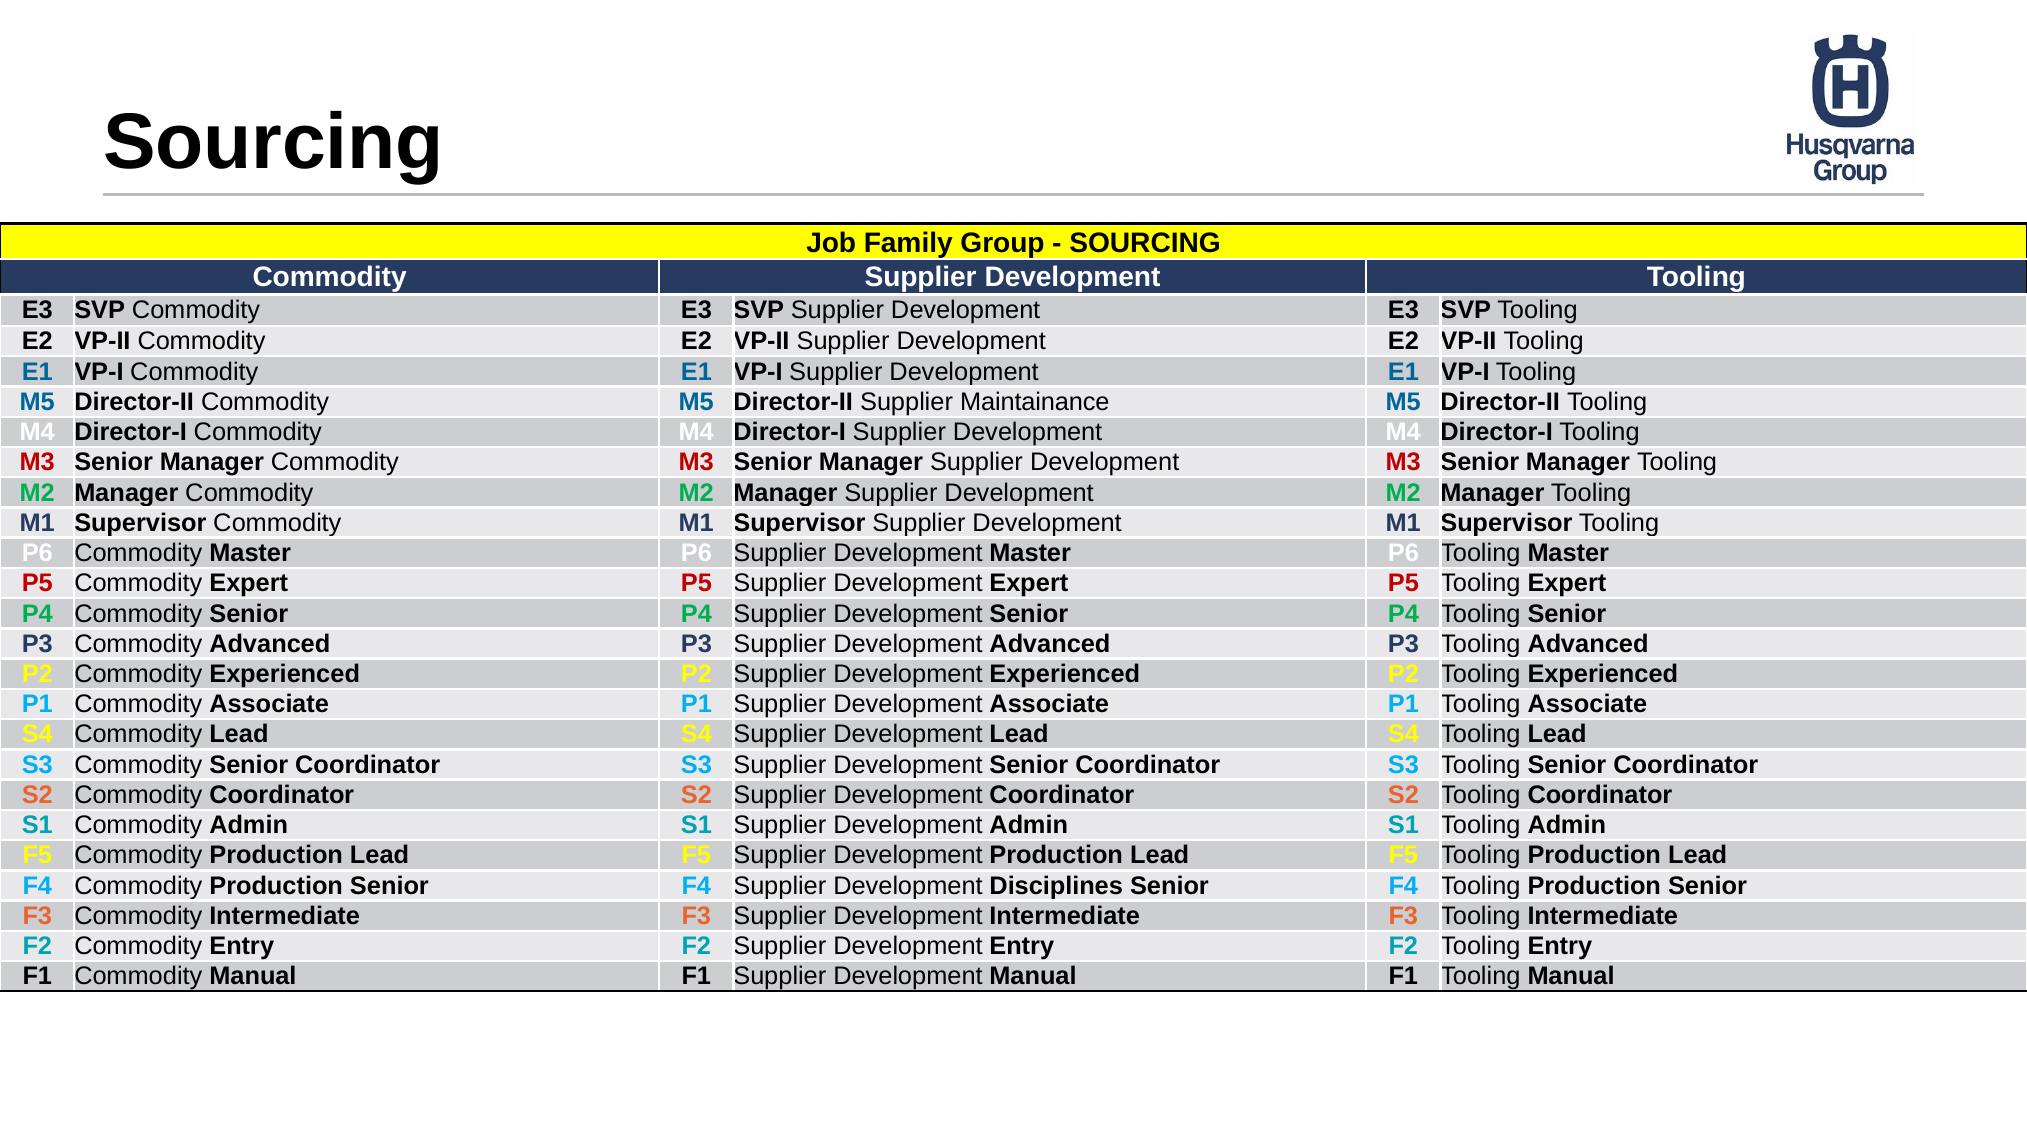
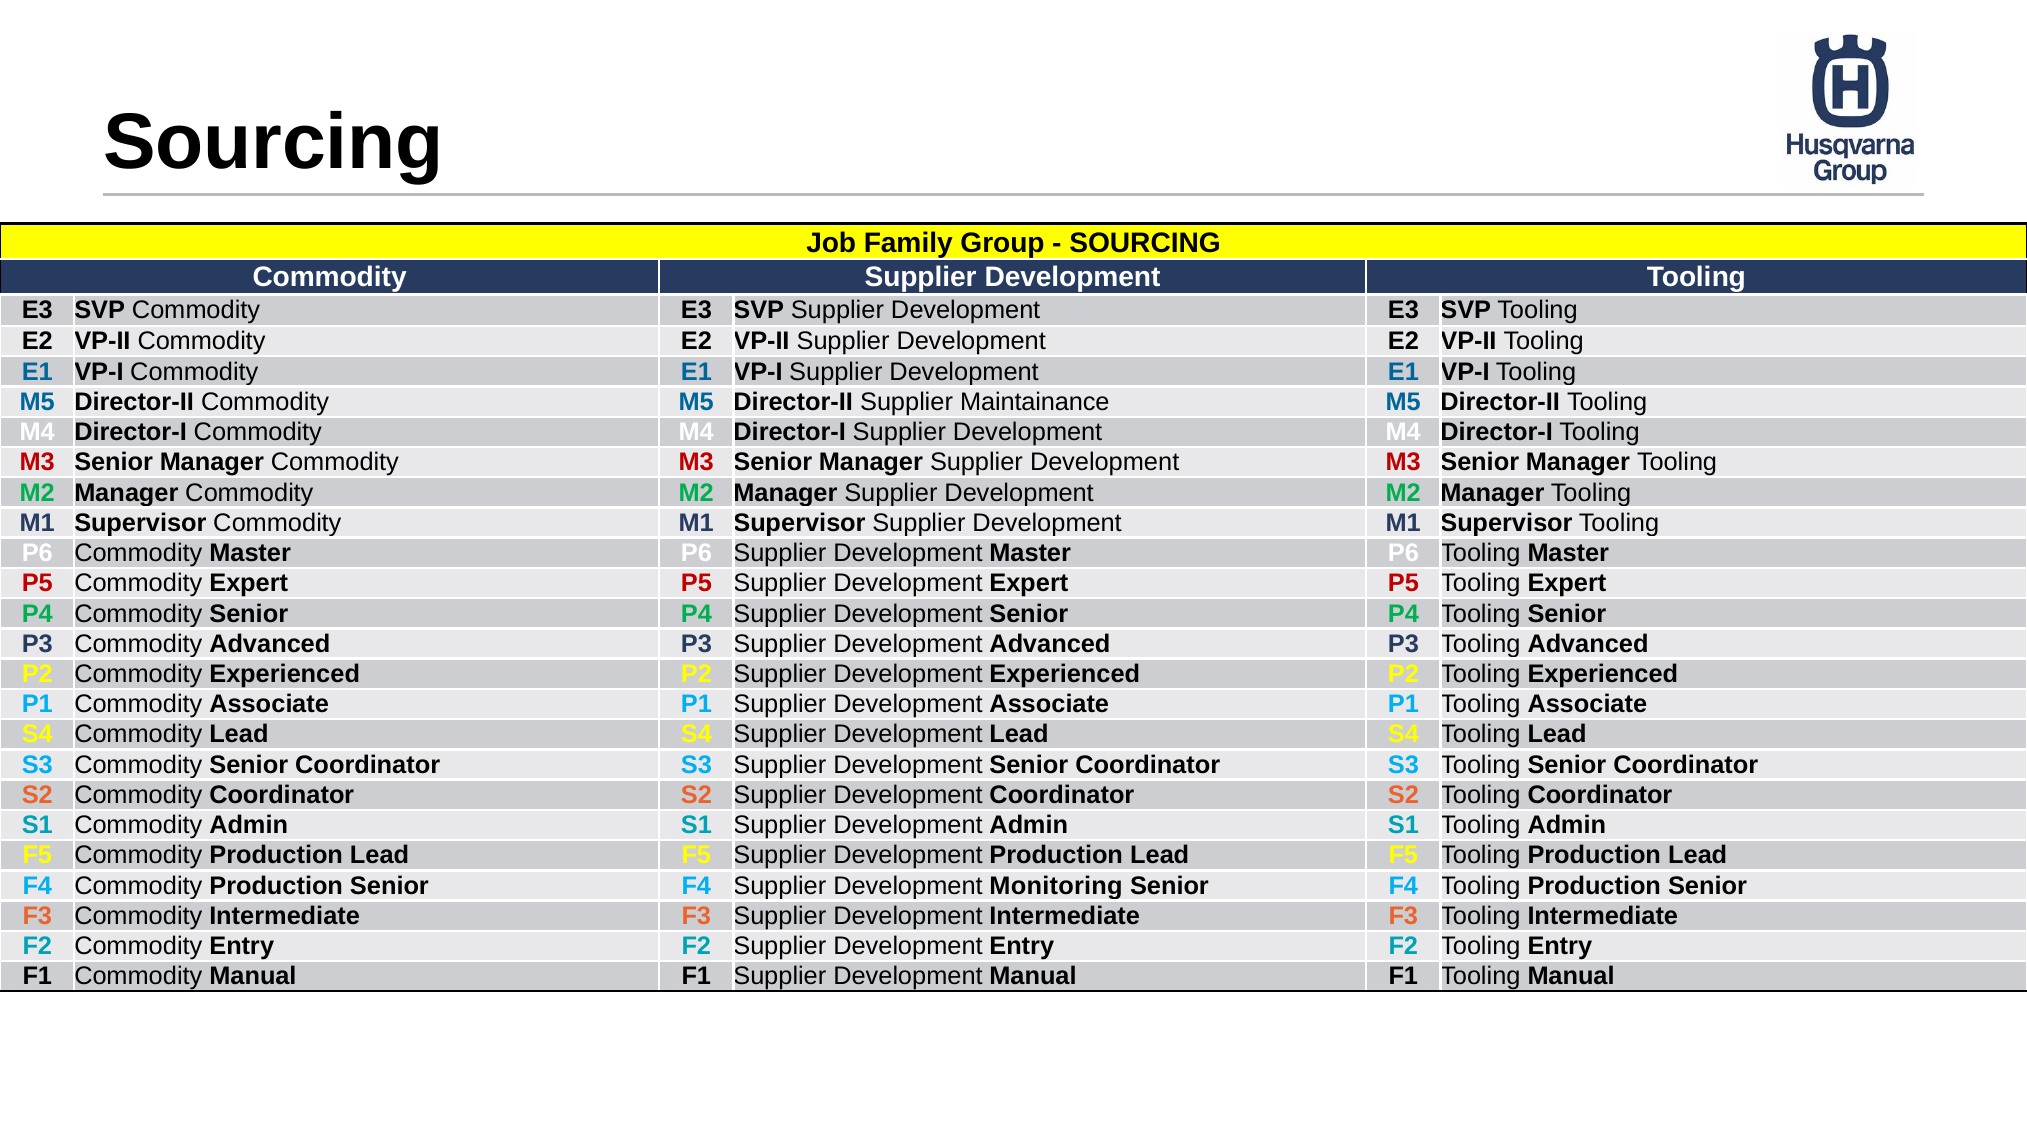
Disciplines: Disciplines -> Monitoring (1056, 886)
